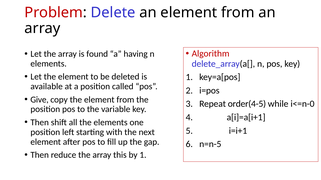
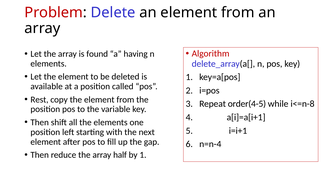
Give: Give -> Rest (39, 100)
i<=n-0: i<=n-0 -> i<=n-8 (302, 104)
n=n-5: n=n-5 -> n=n-4 (210, 145)
this: this -> half (120, 155)
